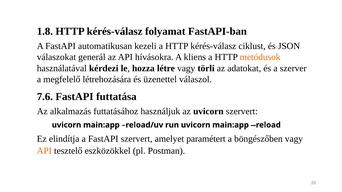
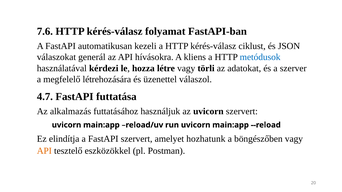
1.8: 1.8 -> 7.6 (45, 31)
metódusok colour: orange -> blue (260, 57)
7.6: 7.6 -> 4.7 (45, 97)
paramétert: paramétert -> hozhatunk (206, 139)
